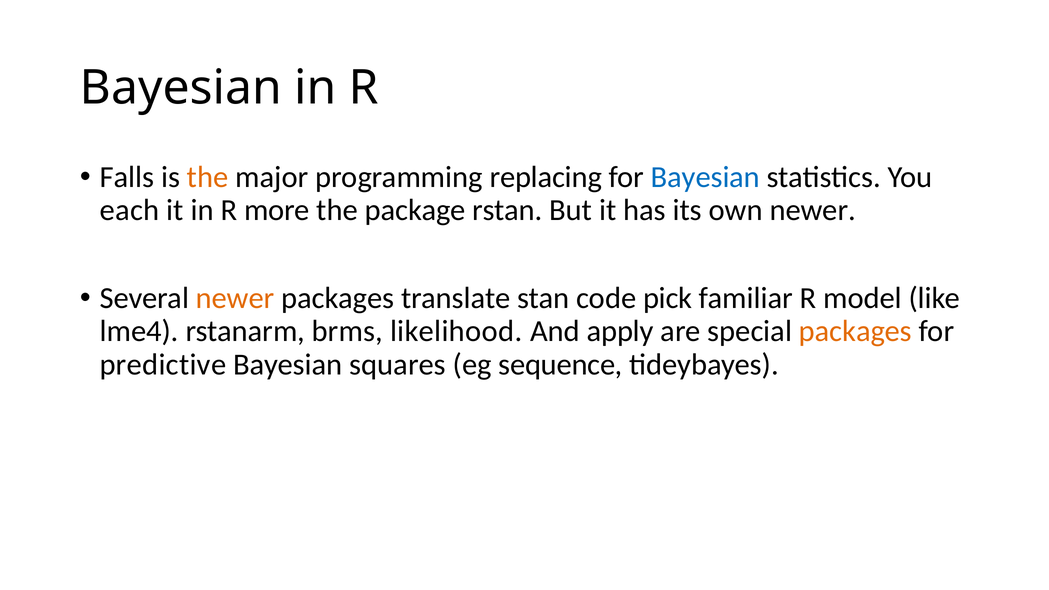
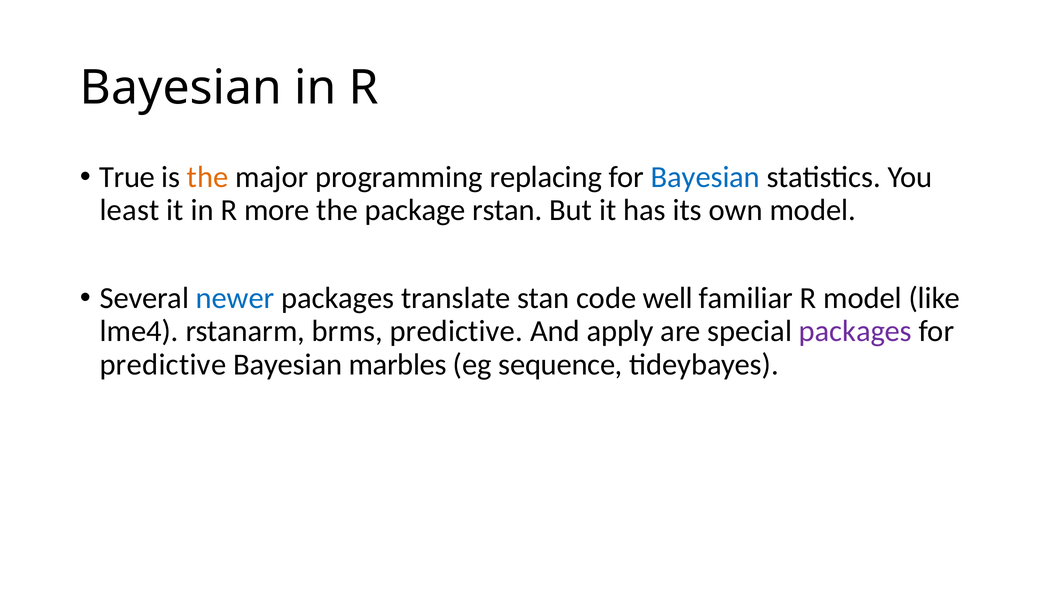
Falls: Falls -> True (127, 177)
each: each -> least (130, 210)
own newer: newer -> model (813, 210)
newer colour: orange -> blue (235, 298)
pick: pick -> well (668, 298)
brms likelihood: likelihood -> predictive (456, 331)
packages colour: orange -> purple (855, 331)
squares: squares -> marbles (398, 364)
